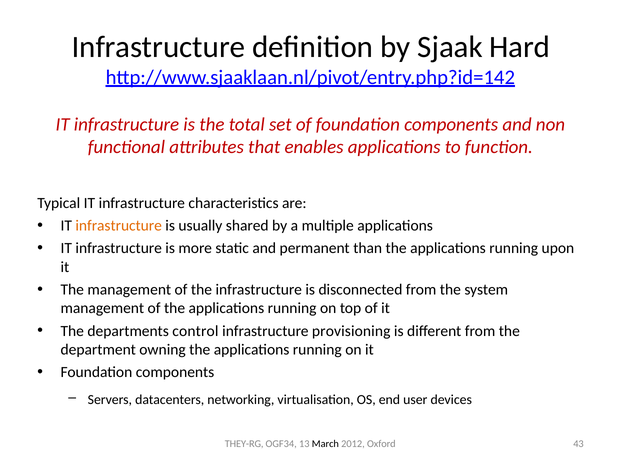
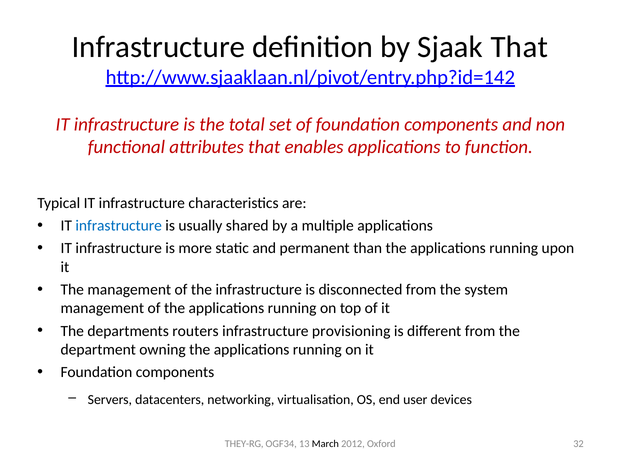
Sjaak Hard: Hard -> That (519, 47)
infrastructure colour: orange -> blue (119, 226)
control: control -> routers (195, 332)
43: 43 -> 32 (578, 445)
